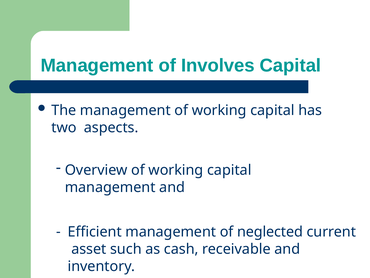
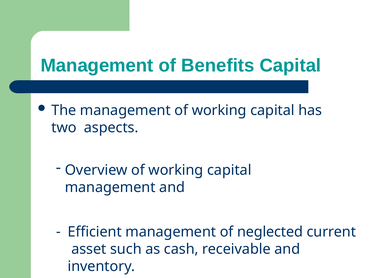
Involves: Involves -> Benefits (218, 65)
